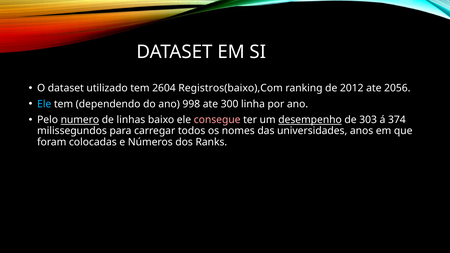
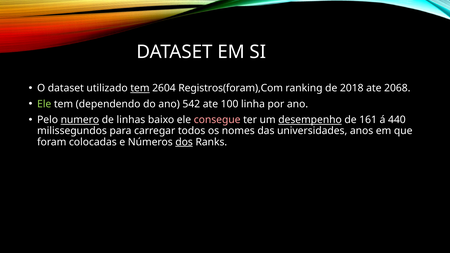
tem underline: none -> present (140, 88)
Registros(baixo),Com: Registros(baixo),Com -> Registros(foram),Com (231, 88)
2012: 2012 -> 2018 (352, 88)
2056: 2056 -> 2068 (397, 88)
Ele colour: light blue -> light green (44, 104)
998: 998 -> 542 (191, 104)
300: 300 -> 100 (230, 104)
303: 303 -> 161 (368, 120)
374: 374 -> 440 (397, 120)
dos underline: none -> present (184, 142)
